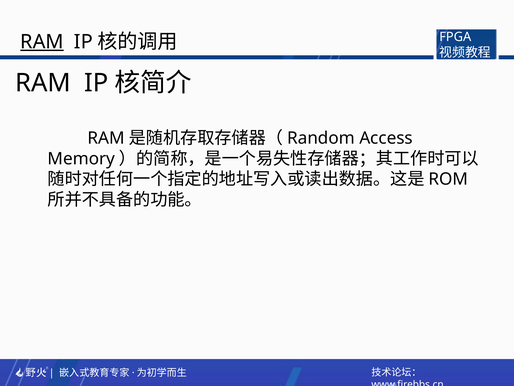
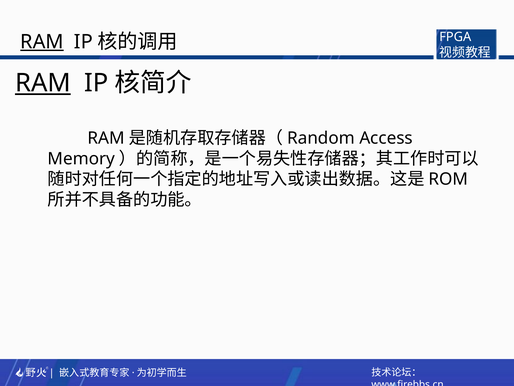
RAM underline: none -> present (43, 83)
